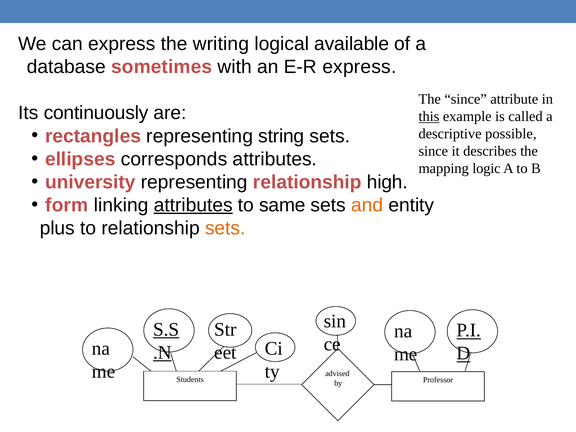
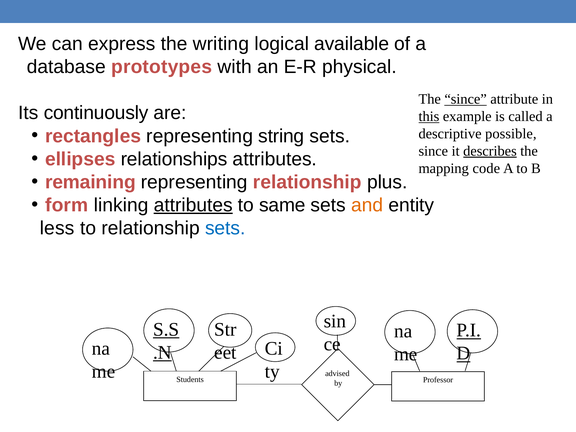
sometimes: sometimes -> prototypes (162, 67)
E-R express: express -> physical (359, 67)
since underline: none -> present (466, 99)
describes underline: none -> present (490, 151)
corresponds: corresponds -> relationships (174, 159)
logic: logic -> code (486, 168)
university: university -> remaining (90, 182)
high: high -> plus (387, 182)
plus: plus -> less (57, 228)
sets colour: orange -> blue (225, 228)
